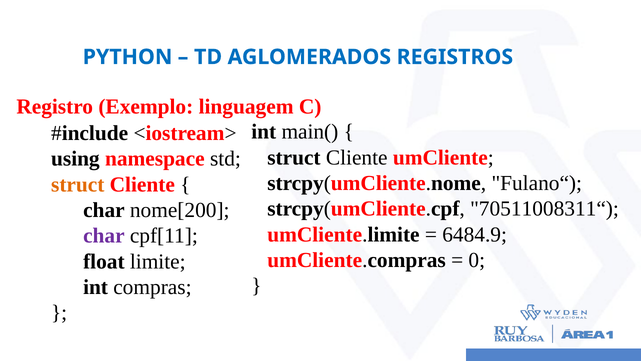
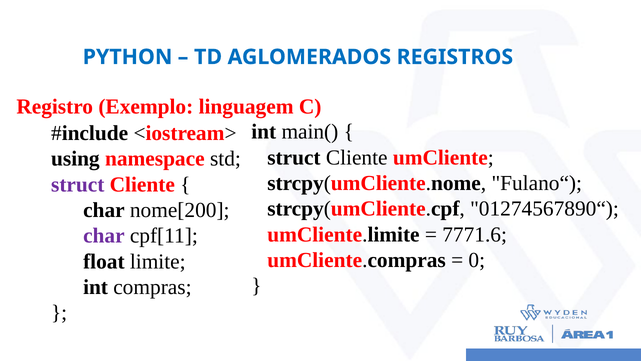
struct colour: orange -> purple (78, 184)
70511008311“: 70511008311“ -> 01274567890“ (545, 209)
6484.9: 6484.9 -> 7771.6 (475, 234)
